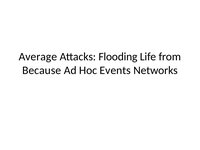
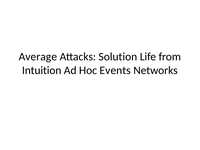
Flooding: Flooding -> Solution (118, 57)
Because: Because -> Intuition (42, 70)
